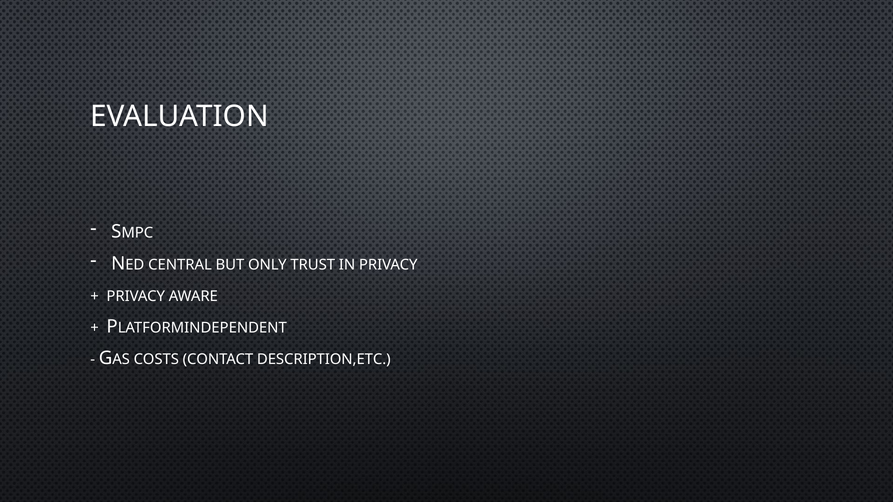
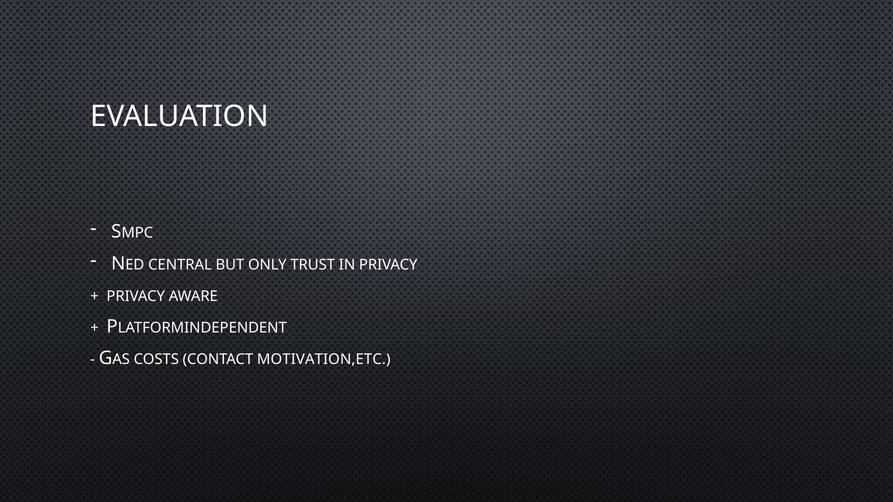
DESCRIPTION,ETC: DESCRIPTION,ETC -> MOTIVATION,ETC (324, 360)
